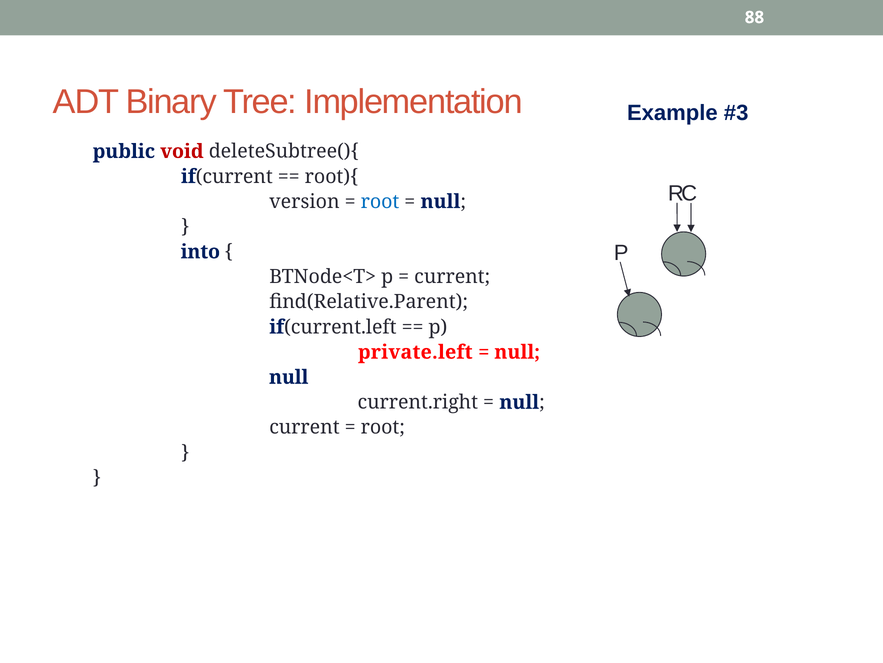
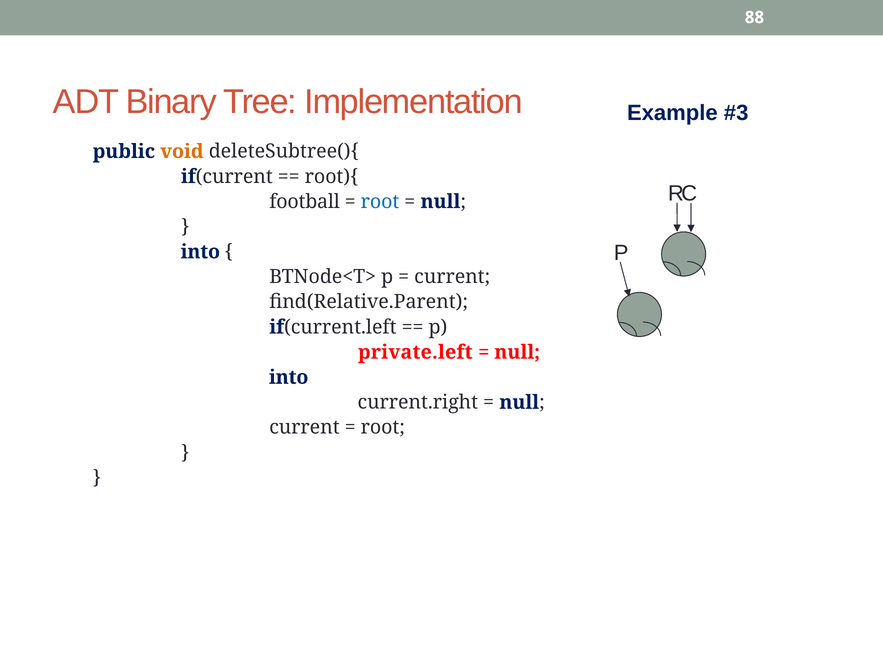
void colour: red -> orange (182, 151)
version: version -> football (305, 201)
null: null -> into (289, 377)
